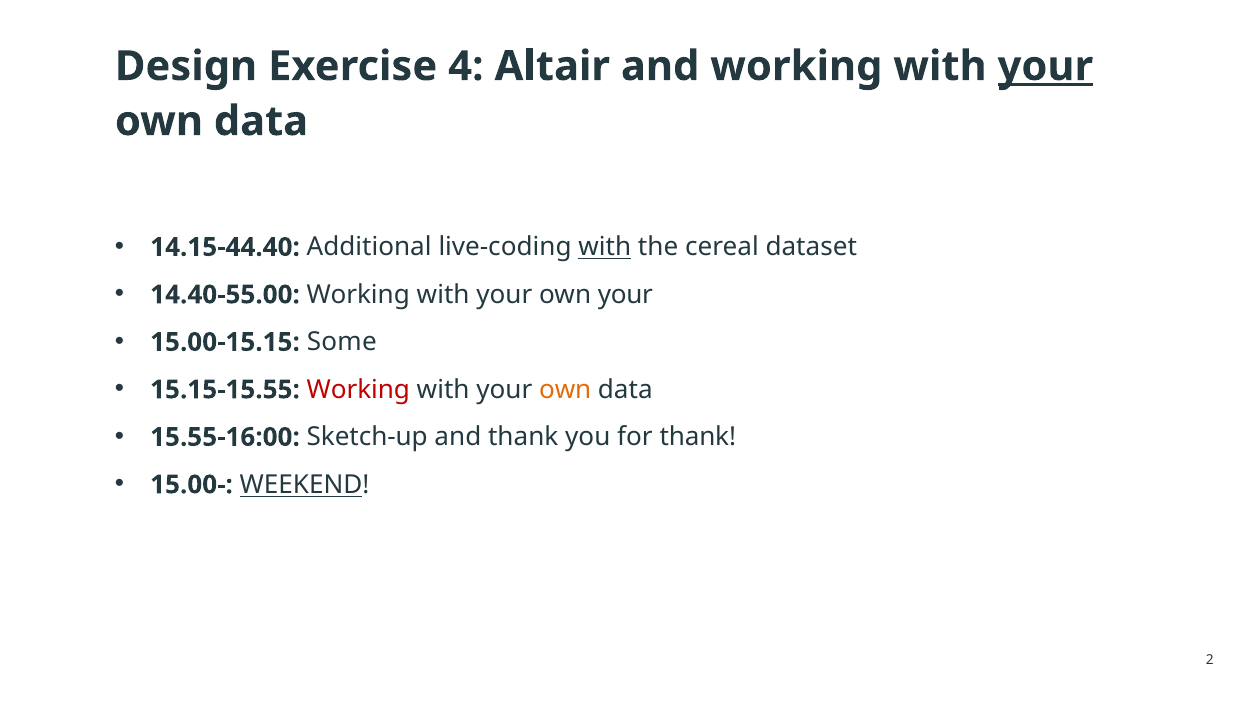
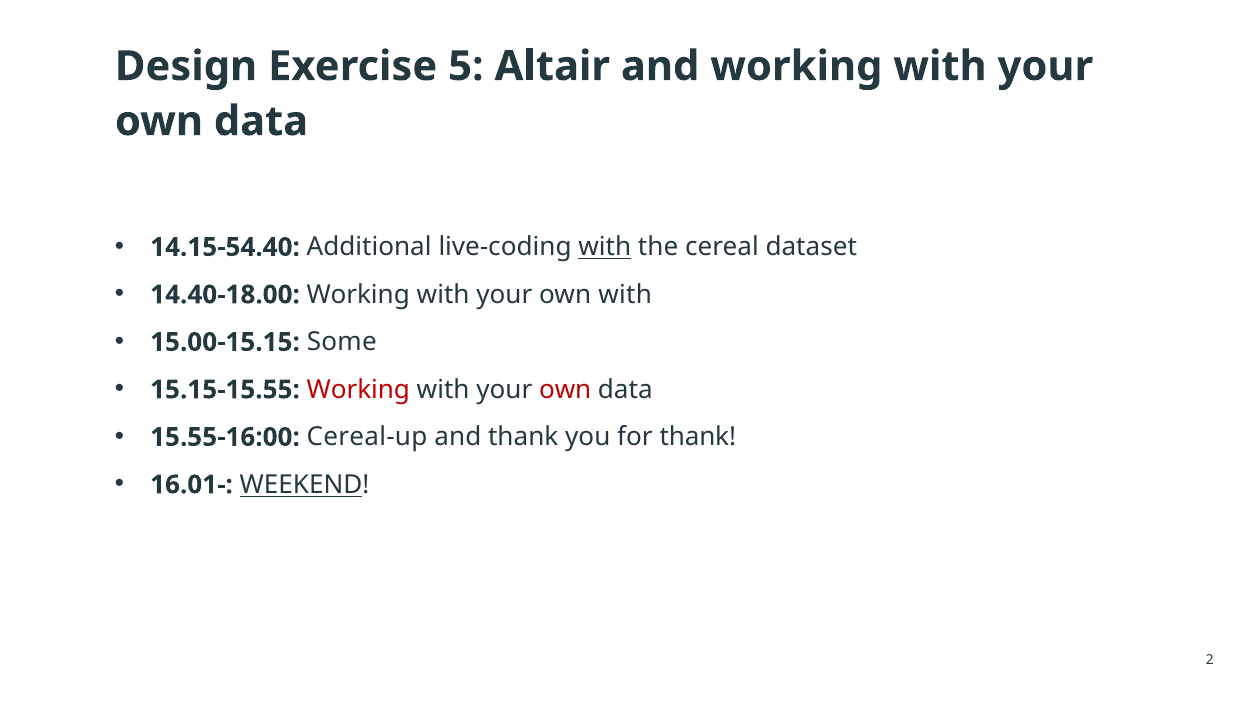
4: 4 -> 5 (466, 66)
your underline: present -> none (1045, 66)
14.15-44.40: 14.15-44.40 -> 14.15-54.40 (225, 247)
14.40-55.00: 14.40-55.00 -> 14.40-18.00 (225, 295)
own your: your -> with (625, 295)
own colour: orange -> red (565, 390)
Sketch-up: Sketch-up -> Cereal-up (367, 437)
15.00-: 15.00- -> 16.01- (191, 484)
